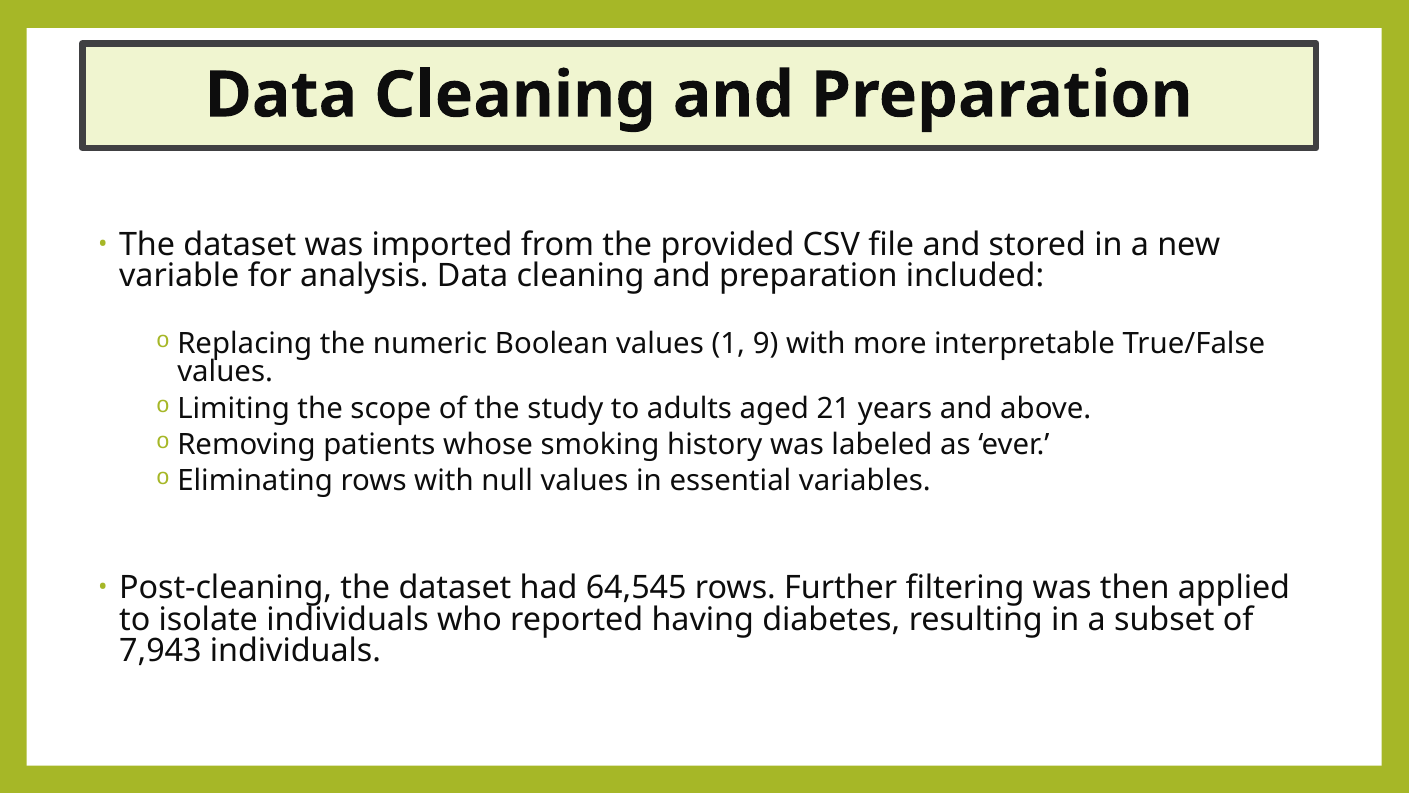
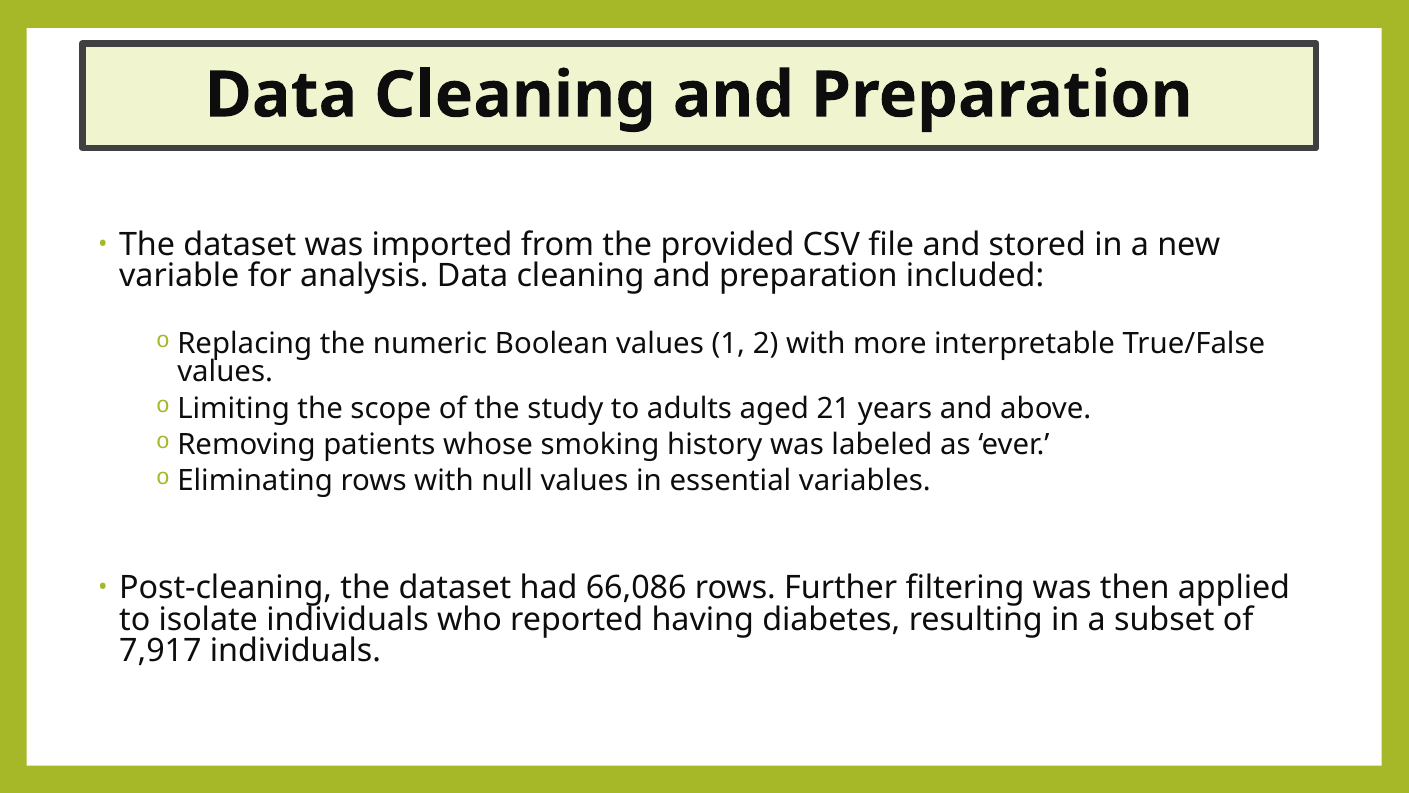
9: 9 -> 2 (766, 343)
64,545: 64,545 -> 66,086 (636, 588)
7,943: 7,943 -> 7,917 (160, 651)
